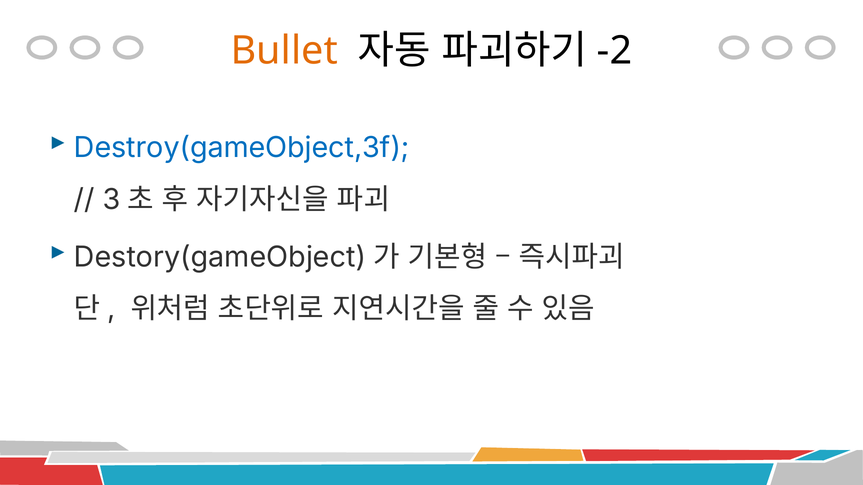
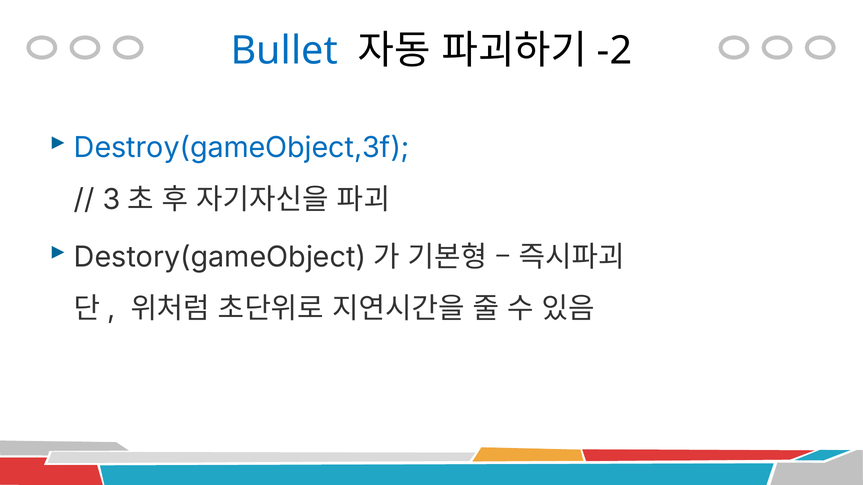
Bullet colour: orange -> blue (284, 51)
